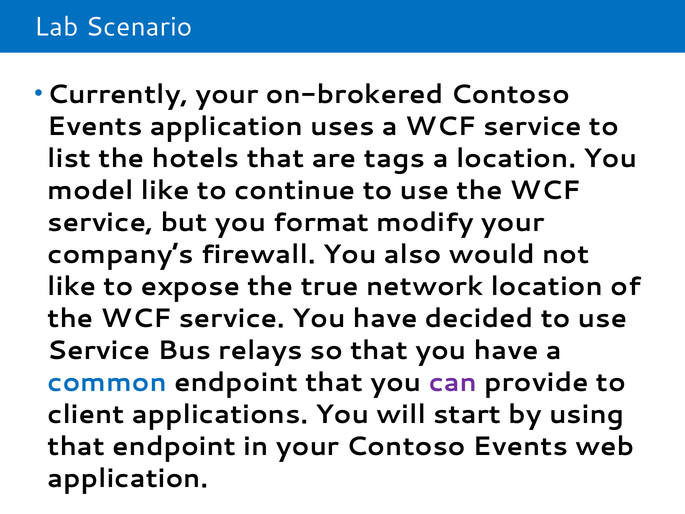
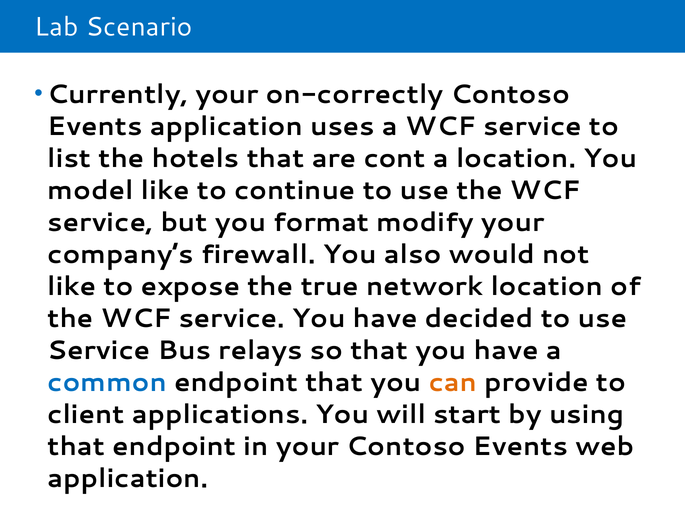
on-brokered: on-brokered -> on-correctly (355, 94)
tags: tags -> cont (395, 158)
can colour: purple -> orange (453, 382)
